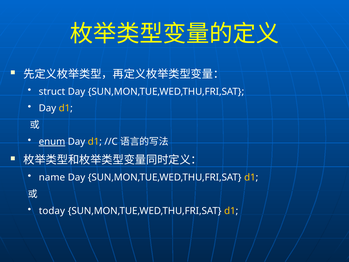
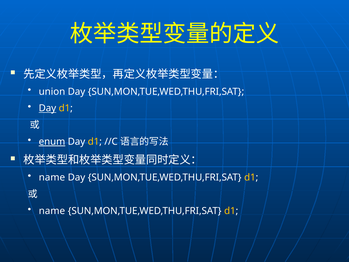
struct: struct -> union (52, 91)
Day underline: none -> present (47, 108)
today: today -> name (52, 211)
